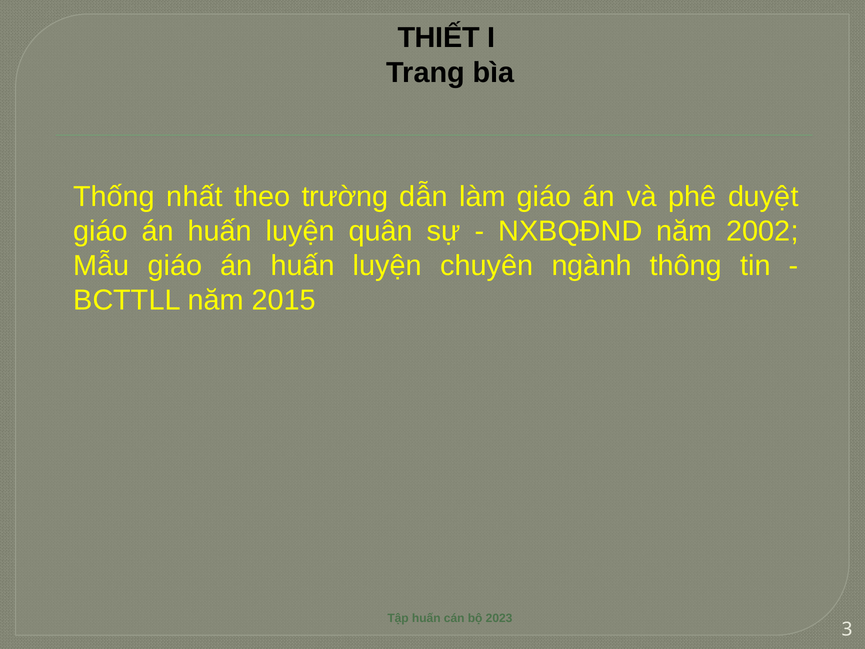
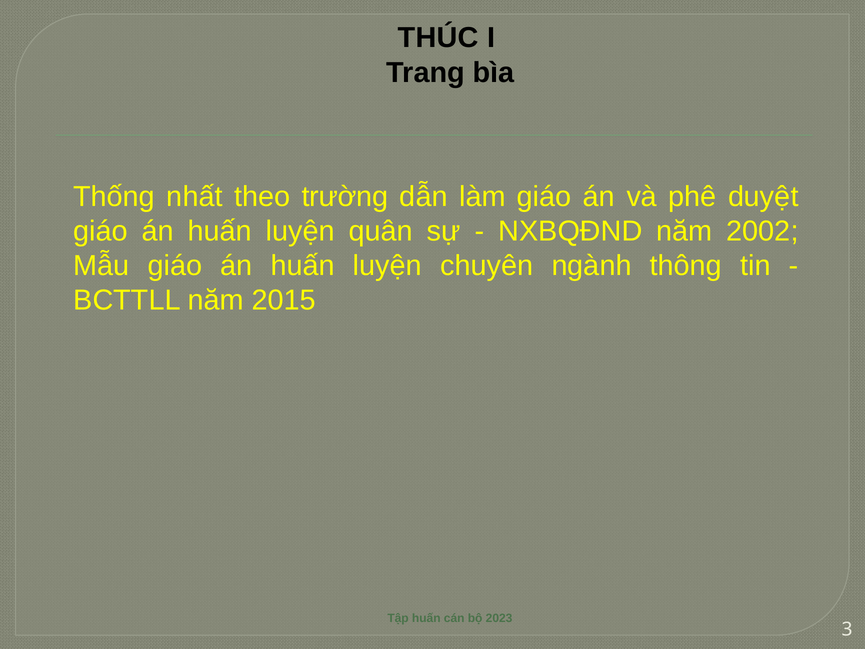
THIẾT: THIẾT -> THÚC (438, 38)
